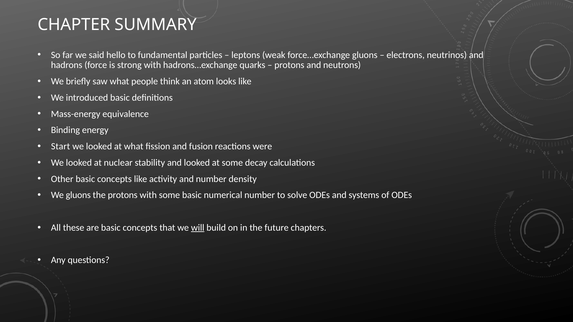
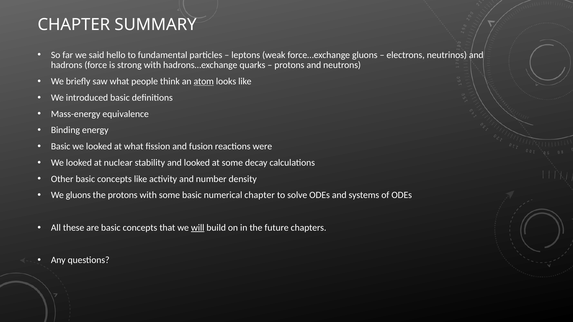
atom underline: none -> present (204, 81)
Start: Start -> Basic (61, 147)
numerical number: number -> chapter (260, 195)
